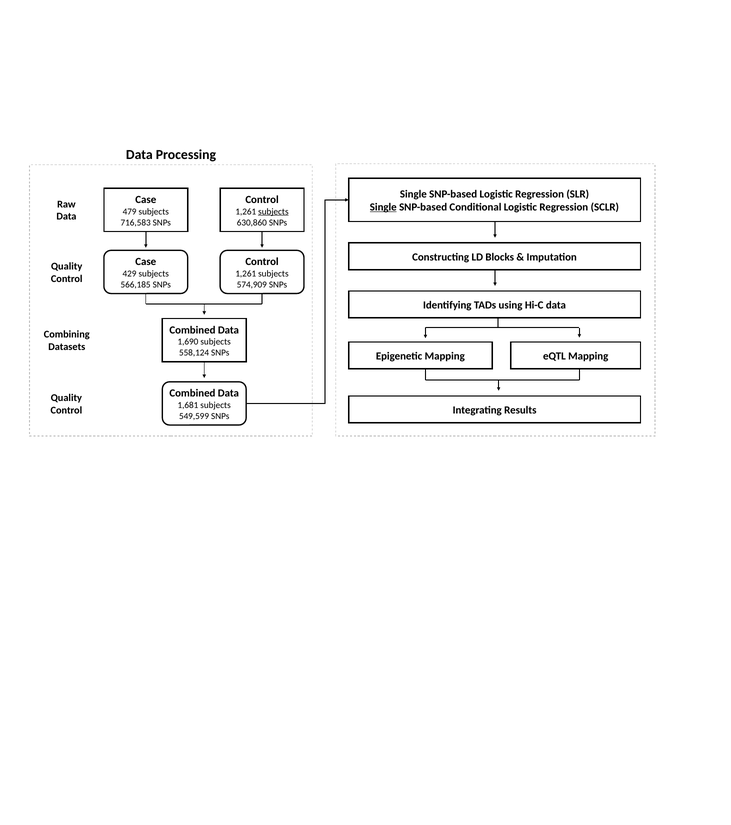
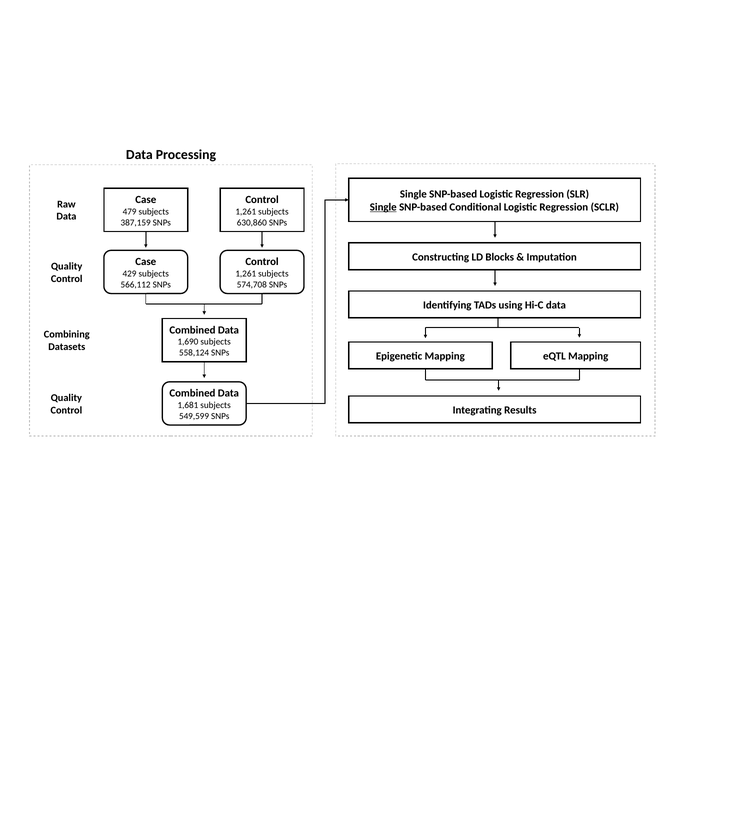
subjects underline: present -> none (273, 212)
716,583: 716,583 -> 387,159 (136, 223)
566,185: 566,185 -> 566,112 (136, 285)
574,909: 574,909 -> 574,708 (252, 285)
